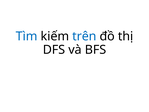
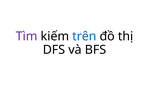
Tìm colour: blue -> purple (27, 36)
